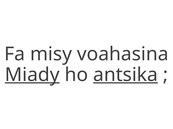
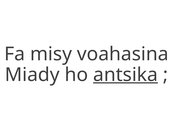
Miady underline: present -> none (32, 75)
